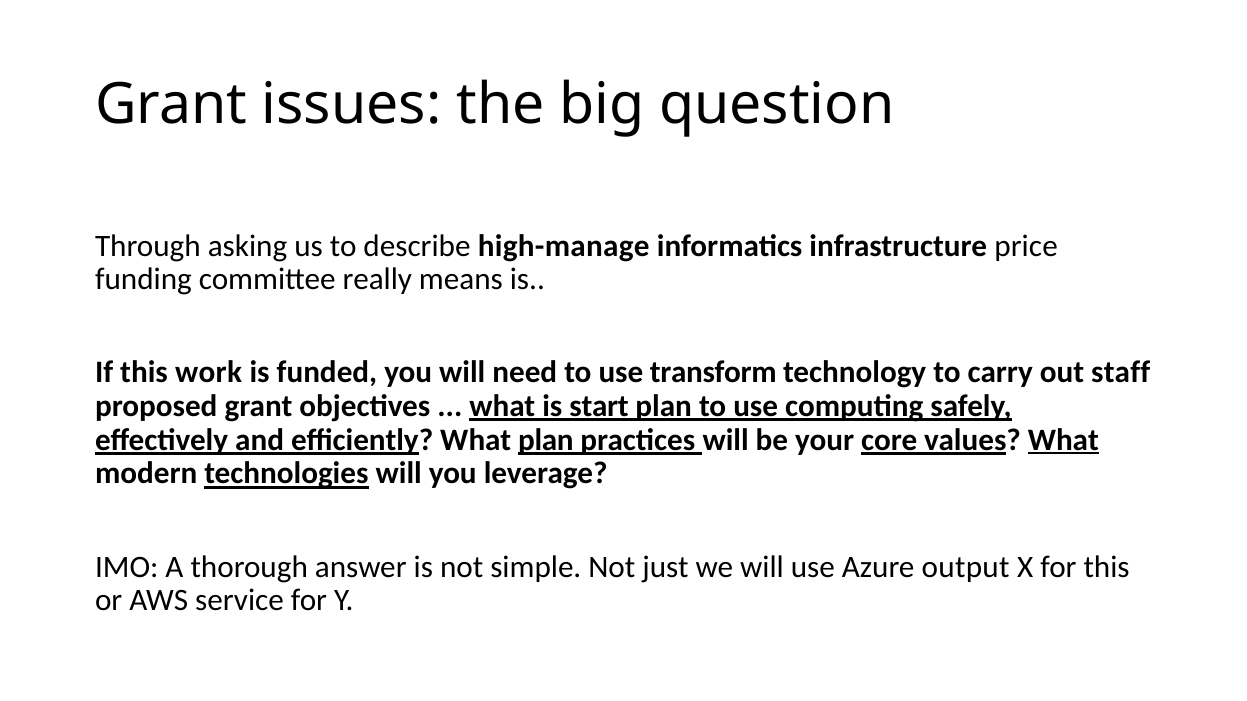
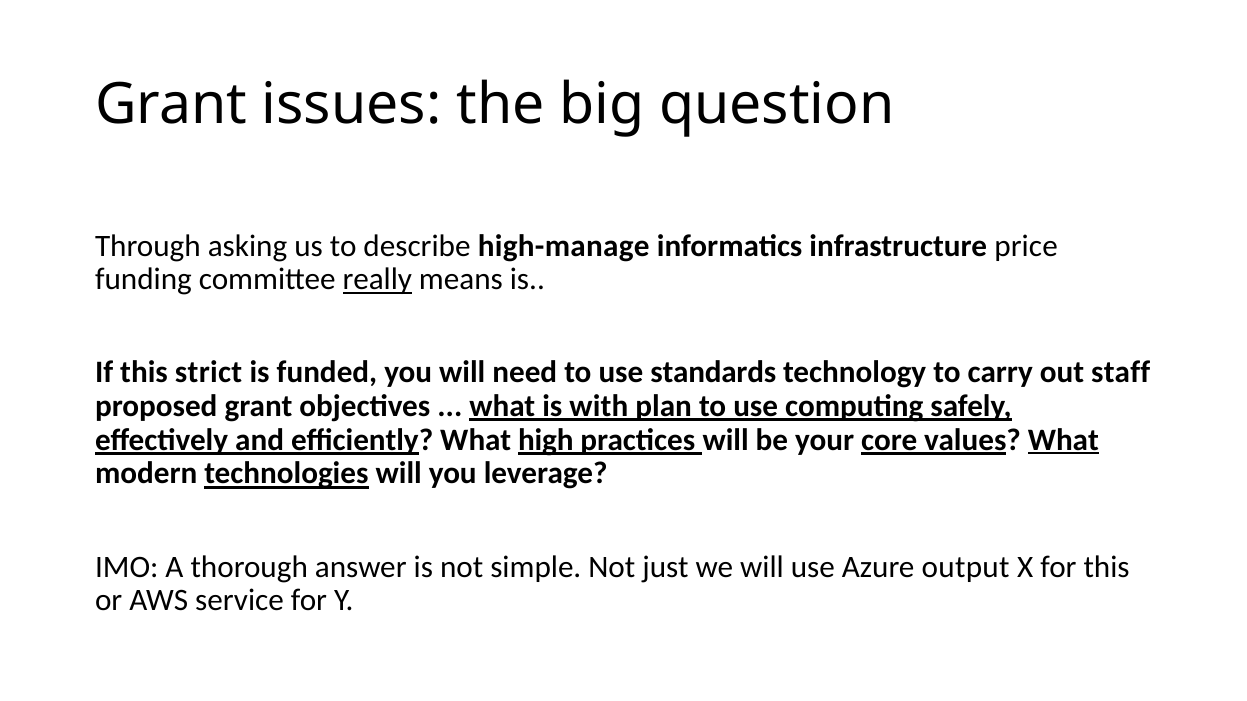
really underline: none -> present (377, 280)
work: work -> strict (209, 373)
transform: transform -> standards (713, 373)
start: start -> with (599, 407)
What plan: plan -> high (546, 440)
